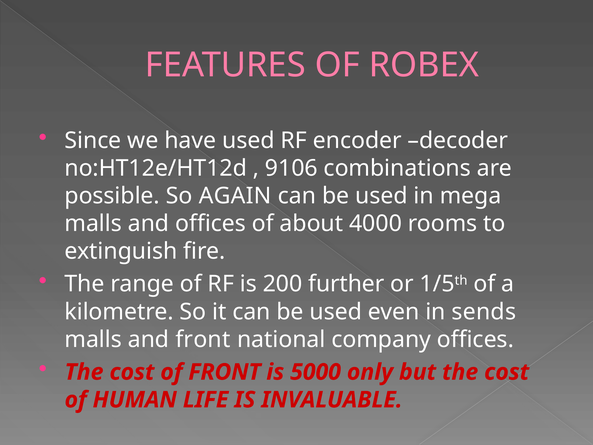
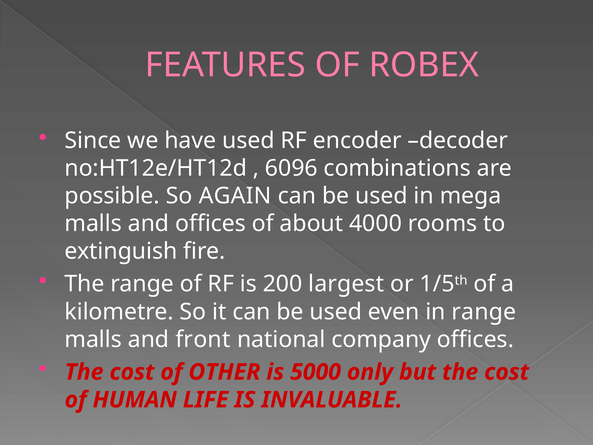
9106: 9106 -> 6096 (291, 168)
further: further -> largest (346, 284)
in sends: sends -> range (484, 312)
of FRONT: FRONT -> OTHER (224, 372)
